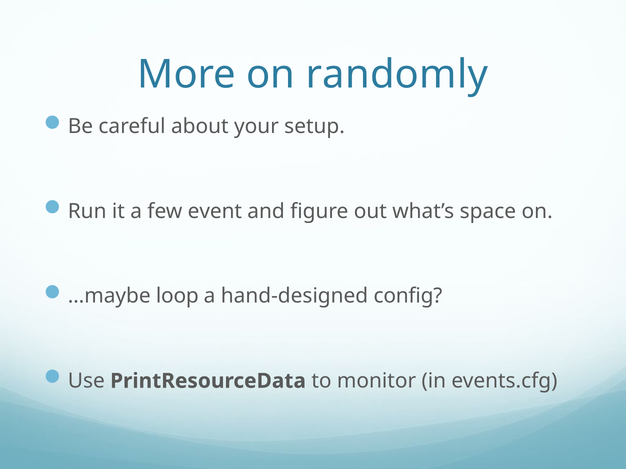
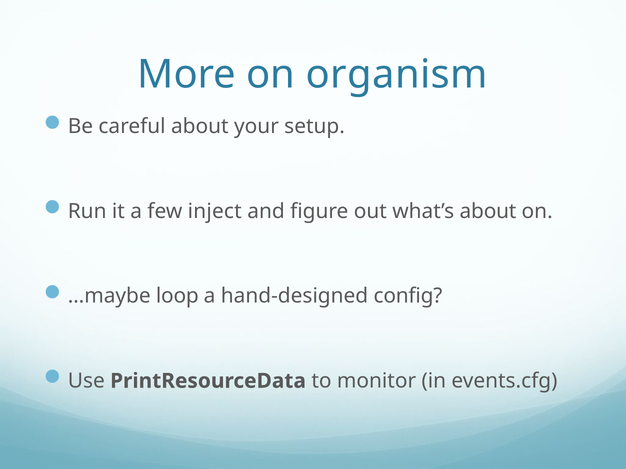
randomly: randomly -> organism (397, 75)
event: event -> inject (215, 212)
what’s space: space -> about (488, 212)
